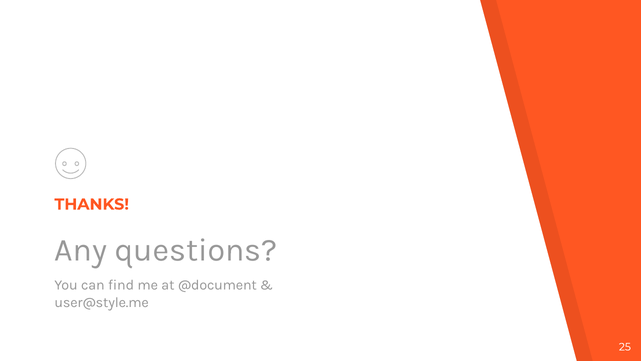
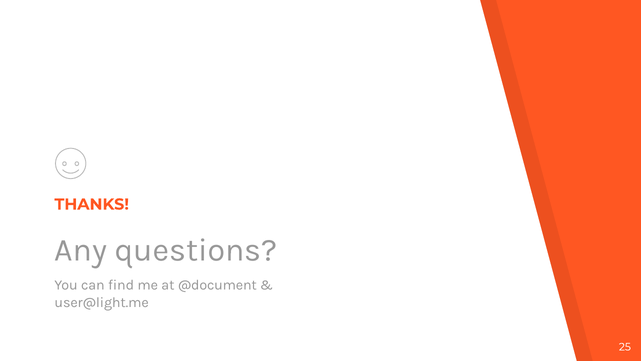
user@style.me: user@style.me -> user@light.me (102, 302)
